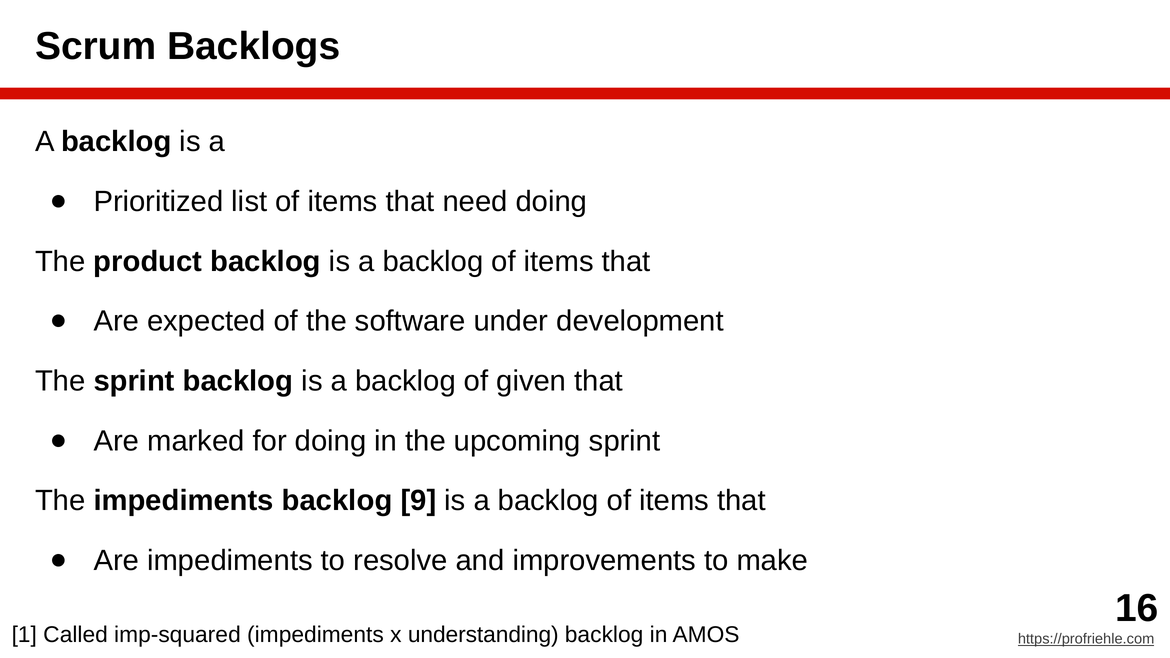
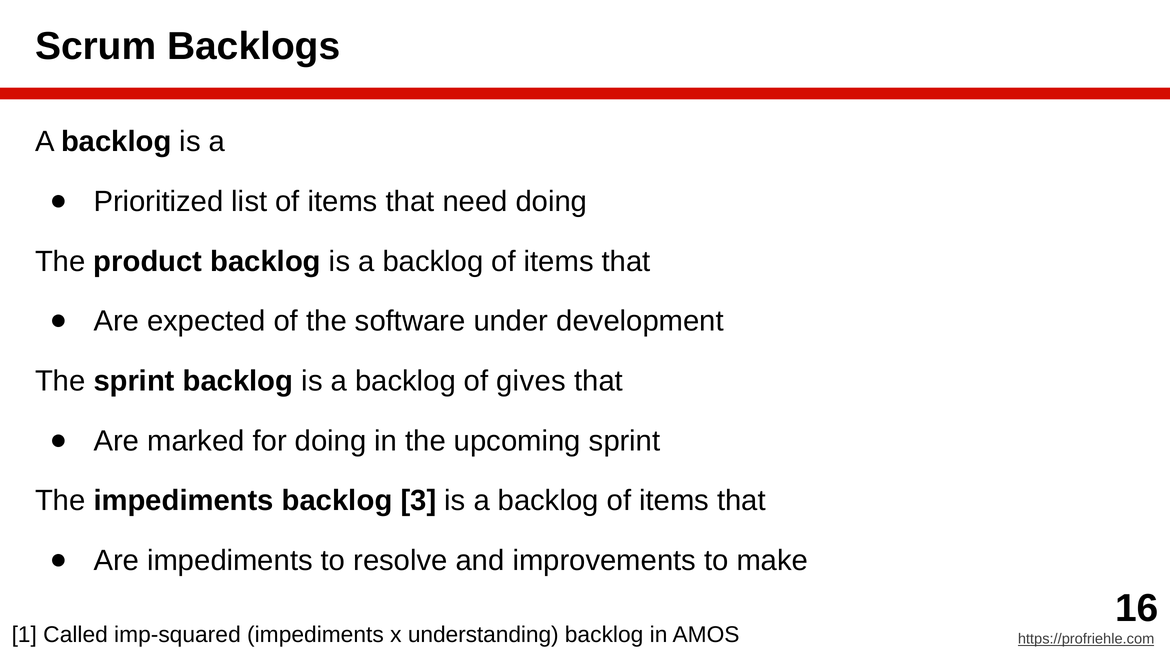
given: given -> gives (531, 381)
9: 9 -> 3 (418, 501)
